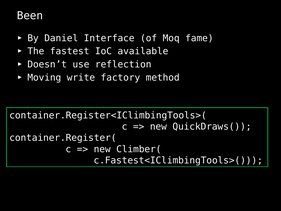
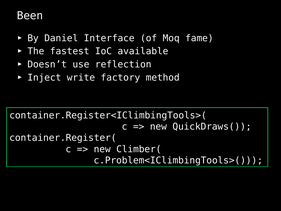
Moving: Moving -> Inject (44, 77)
c.Fastest<IClimbingTools>(: c.Fastest<IClimbingTools>( -> c.Problem<IClimbingTools>( (178, 160)
